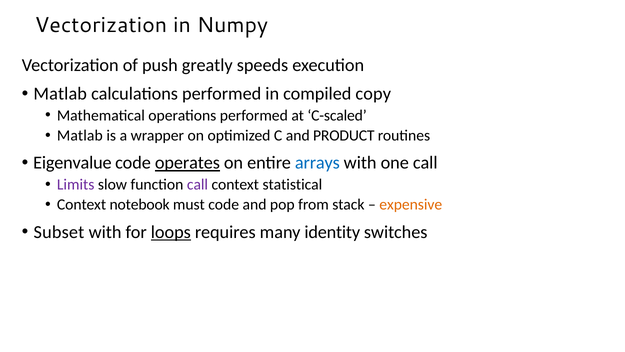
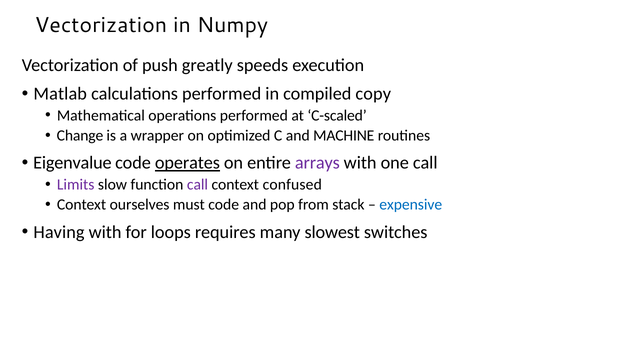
Matlab: Matlab -> Change (80, 135)
PRODUCT: PRODUCT -> MACHINE (344, 135)
arrays colour: blue -> purple (317, 163)
statistical: statistical -> confused (292, 184)
notebook: notebook -> ourselves (140, 204)
expensive colour: orange -> blue (411, 204)
Subset: Subset -> Having (59, 232)
loops underline: present -> none (171, 232)
identity: identity -> slowest (332, 232)
